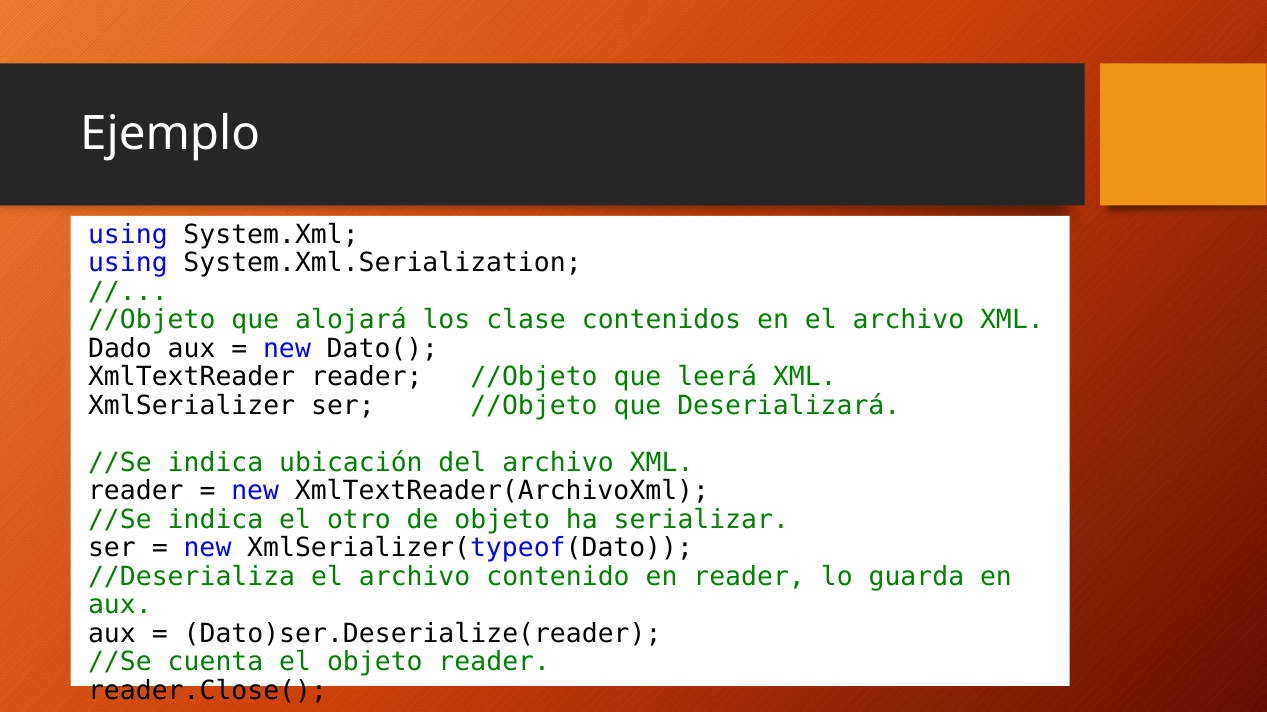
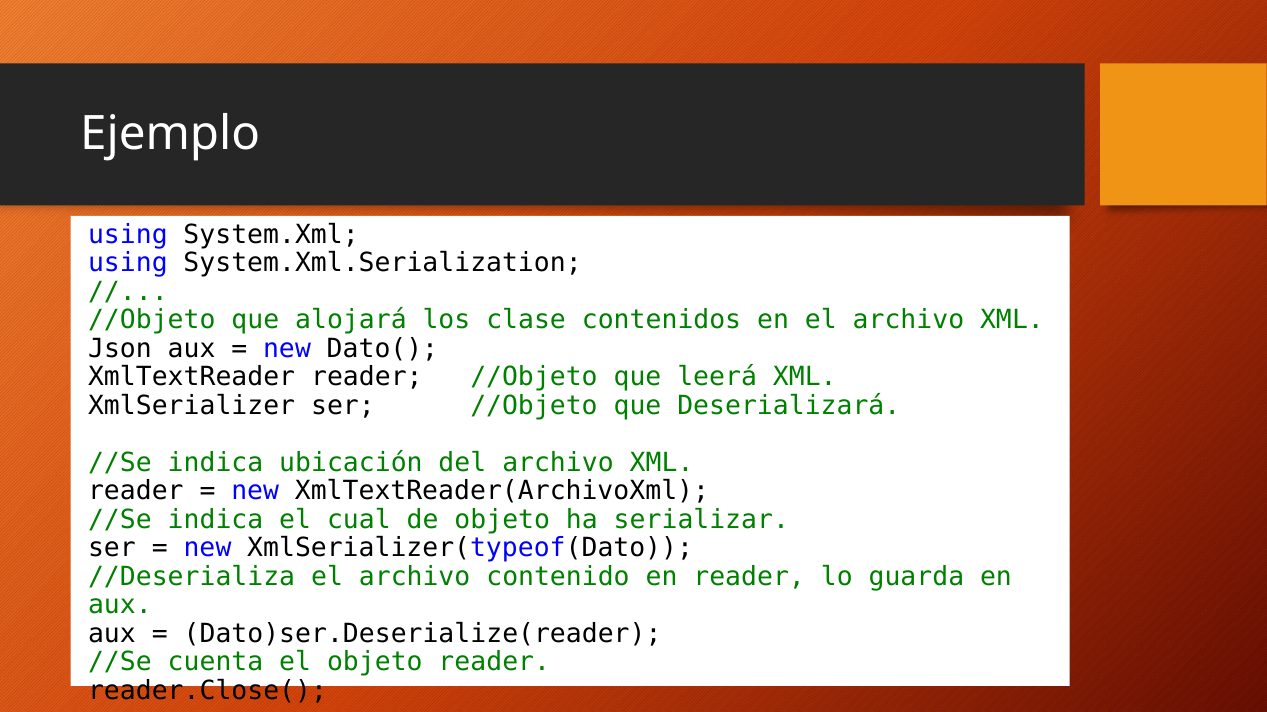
Dado: Dado -> Json (120, 349)
otro: otro -> cual (359, 520)
